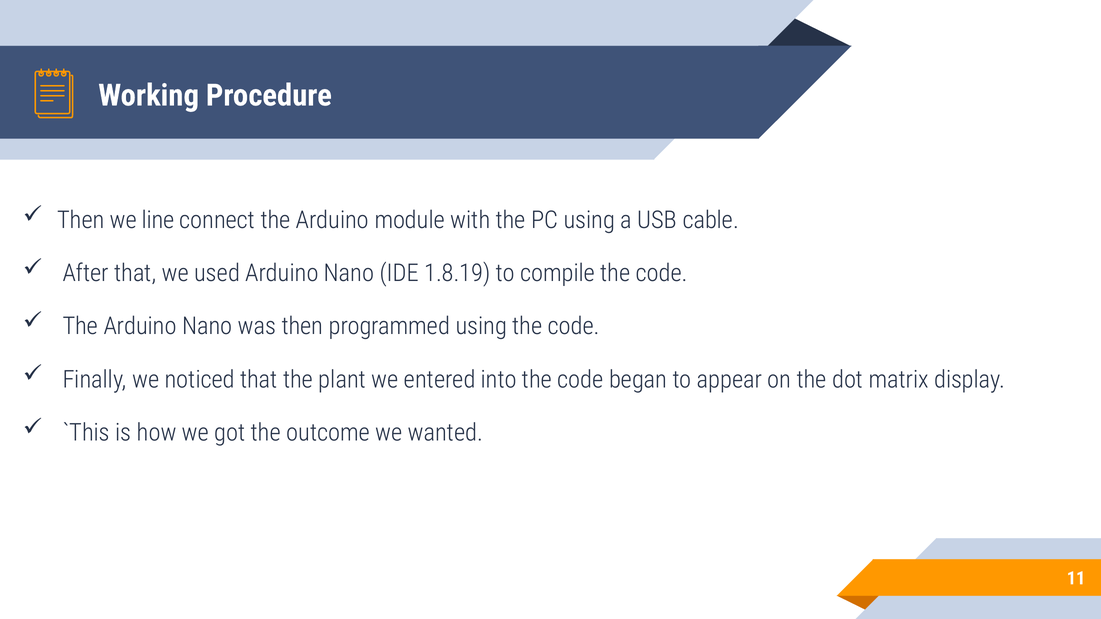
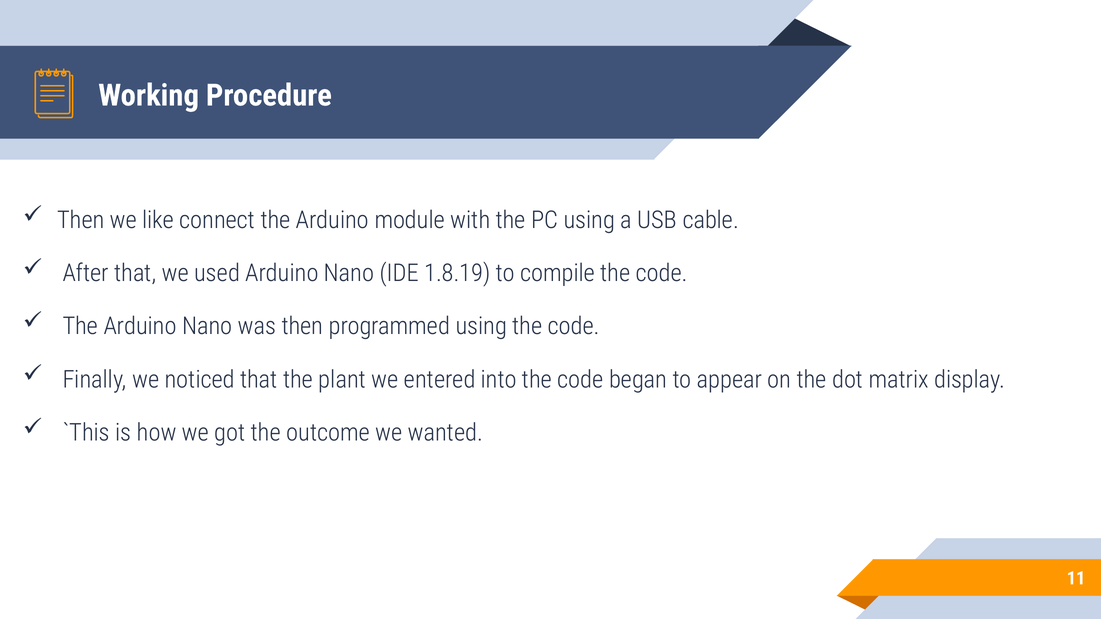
line: line -> like (158, 220)
